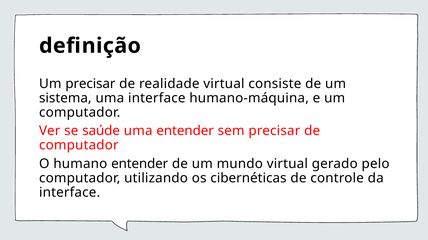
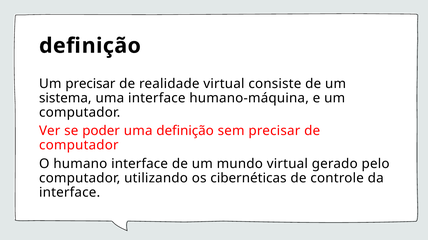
saúde: saúde -> poder (101, 131)
uma entender: entender -> definição (185, 131)
humano entender: entender -> interface (140, 164)
